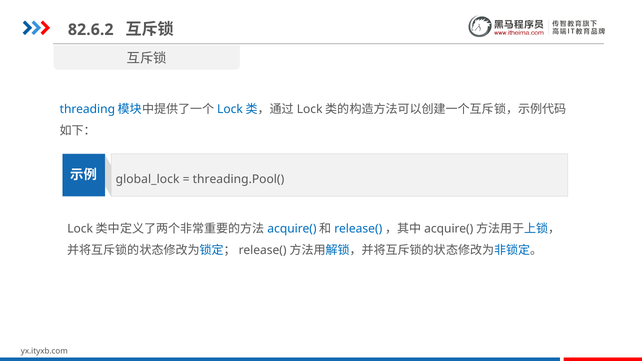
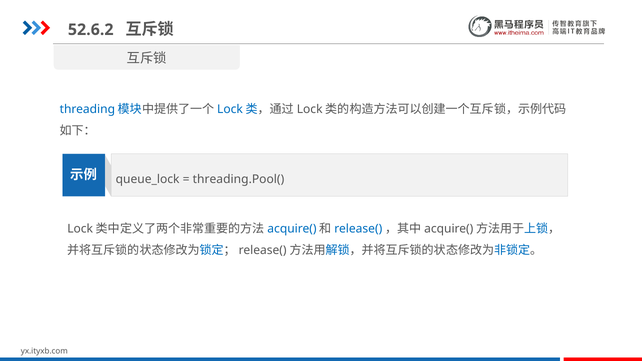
82.6.2: 82.6.2 -> 52.6.2 (91, 30)
global_lock: global_lock -> queue_lock (148, 180)
